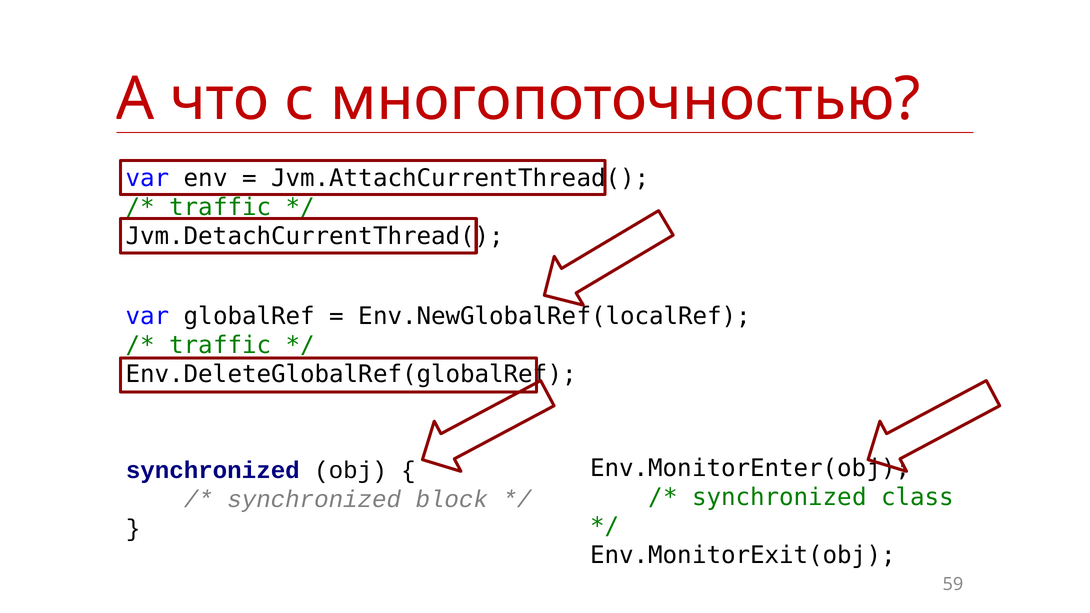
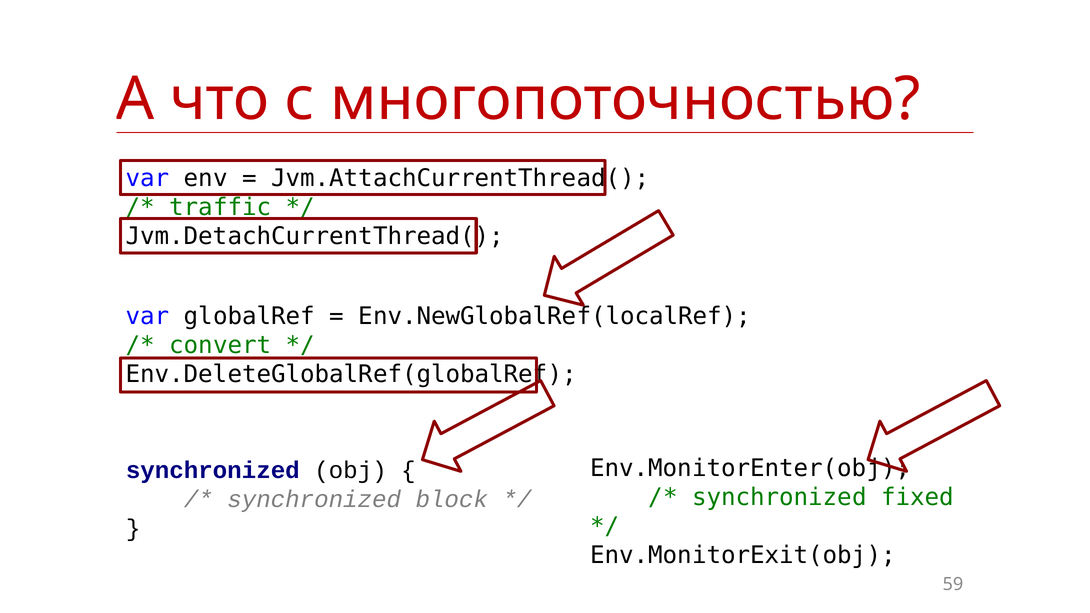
traffic: traffic -> convert (220, 345)
class: class -> fixed (917, 497)
